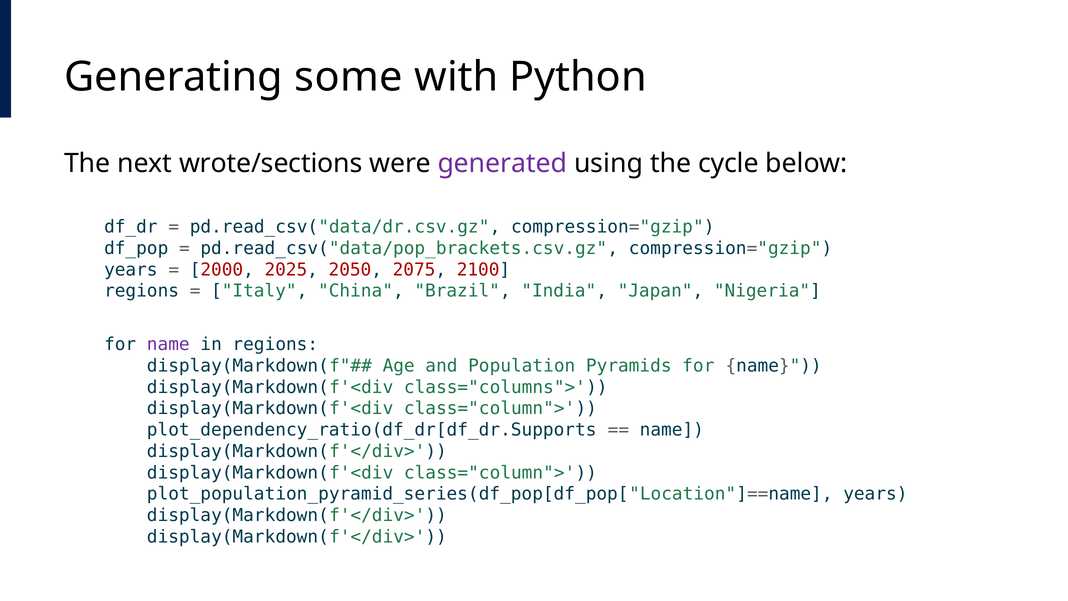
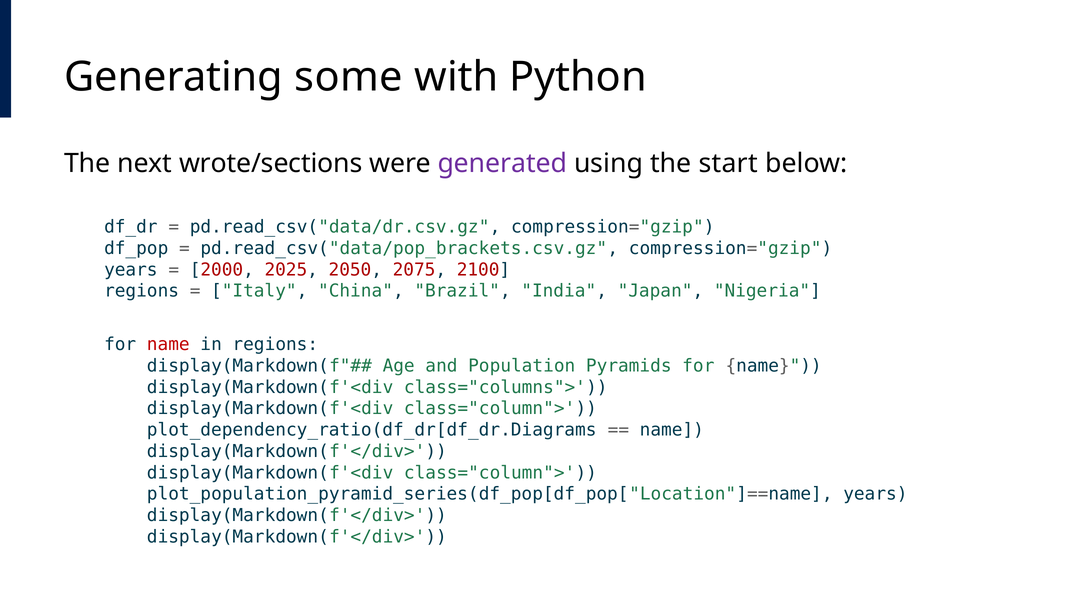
cycle: cycle -> start (728, 163)
name colour: purple -> red (168, 344)
plot_dependency_ratio(df_dr[df_dr.Supports: plot_dependency_ratio(df_dr[df_dr.Supports -> plot_dependency_ratio(df_dr[df_dr.Diagrams (372, 430)
